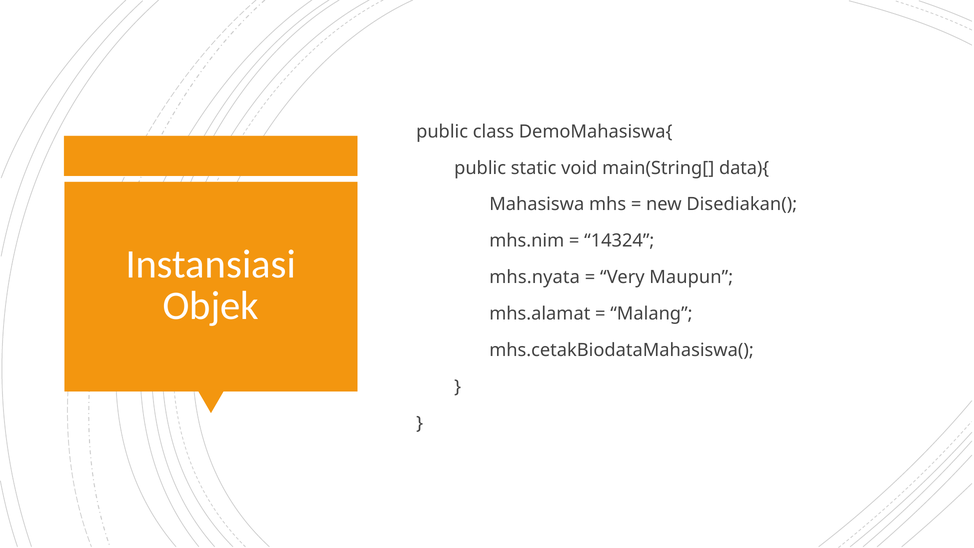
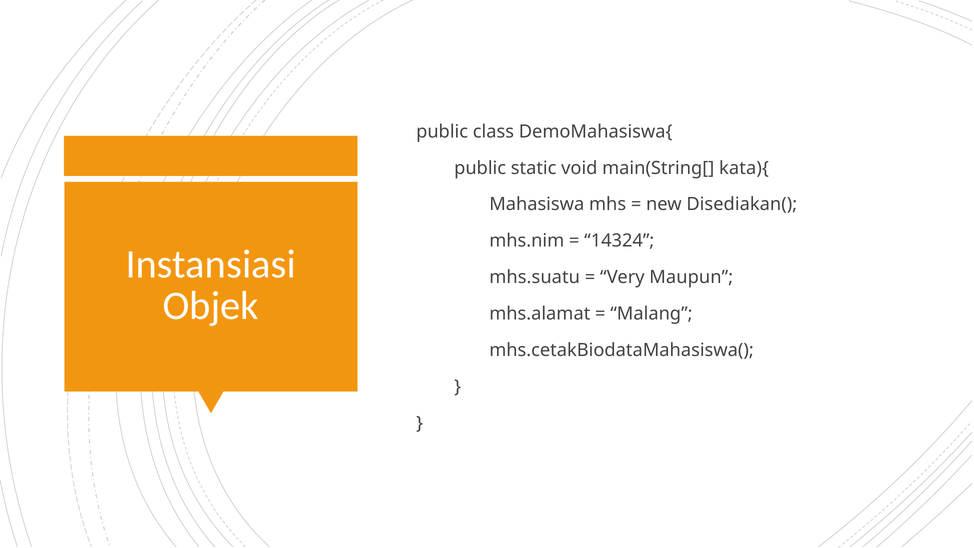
data){: data){ -> kata){ (744, 168)
mhs.nyata: mhs.nyata -> mhs.suatu (535, 277)
